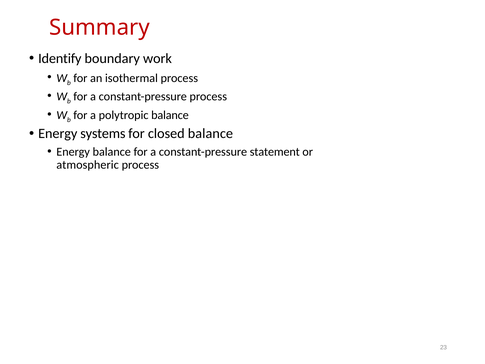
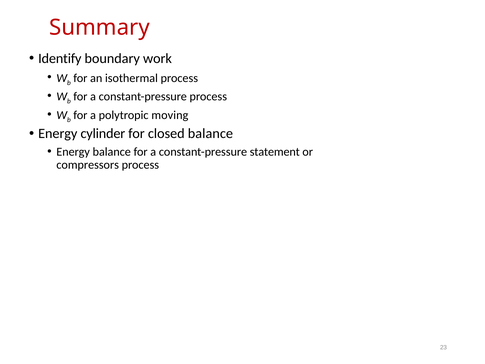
polytropic balance: balance -> moving (170, 115)
systems: systems -> cylinder (103, 133)
atmospheric: atmospheric -> compressors (88, 165)
